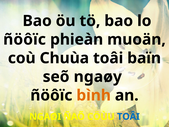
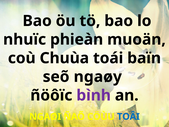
ñöôïc: ñöôïc -> nhuïc (25, 39)
Chuùa toâi: toâi -> toái (108, 58)
bình colour: orange -> purple (94, 95)
